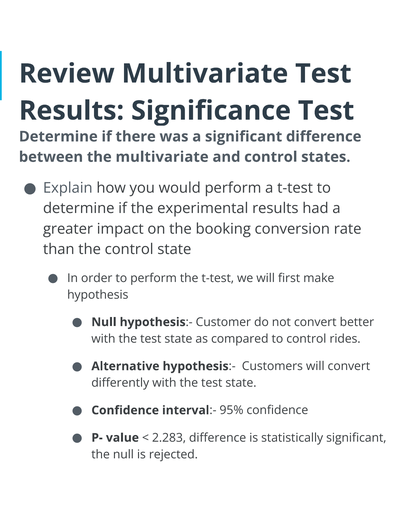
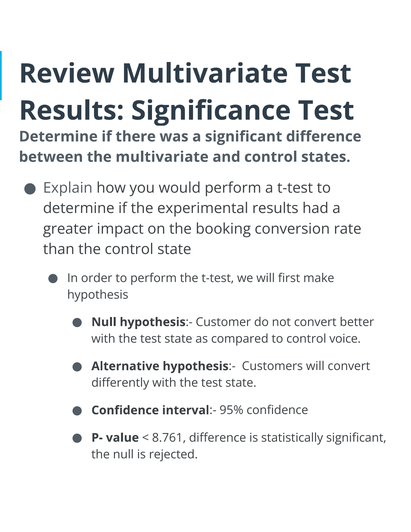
rides: rides -> voice (345, 339)
2.283: 2.283 -> 8.761 (169, 438)
